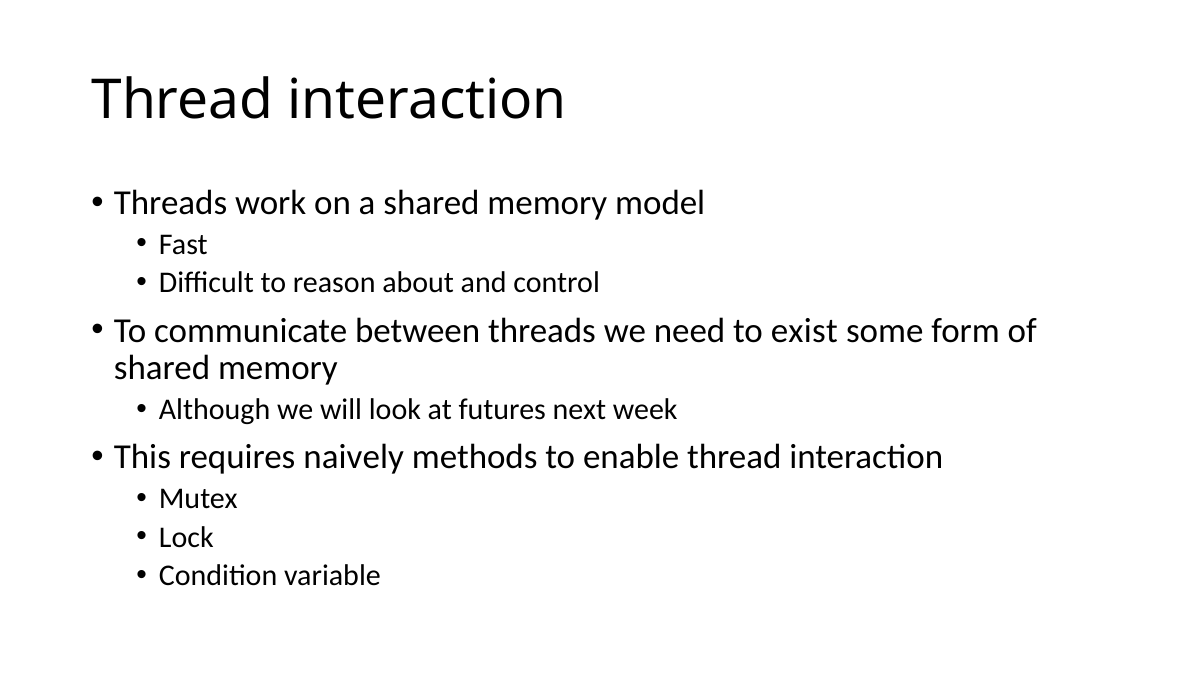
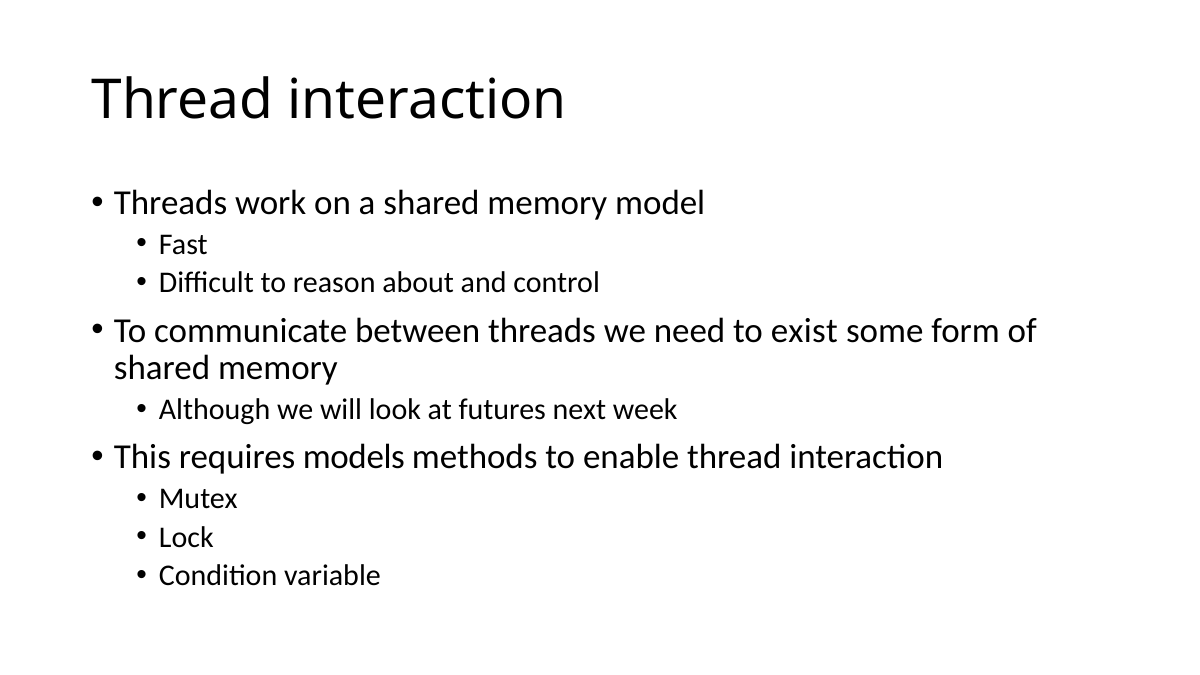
naively: naively -> models (354, 457)
